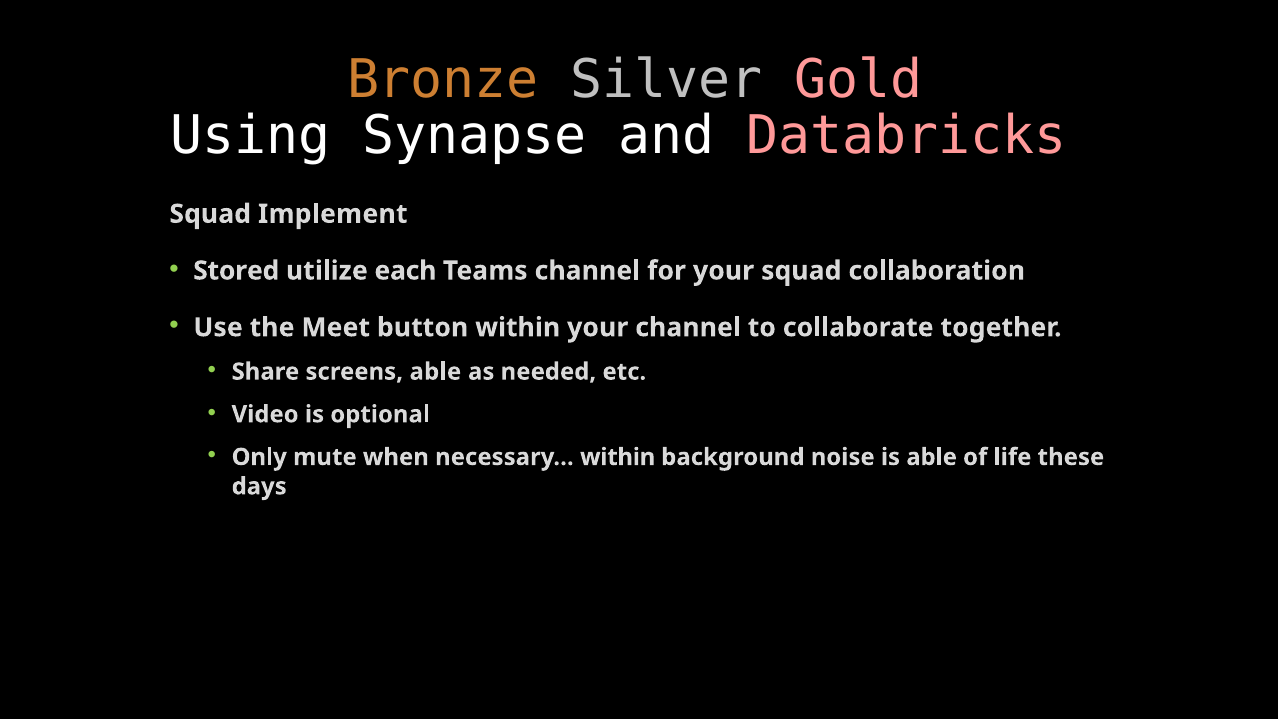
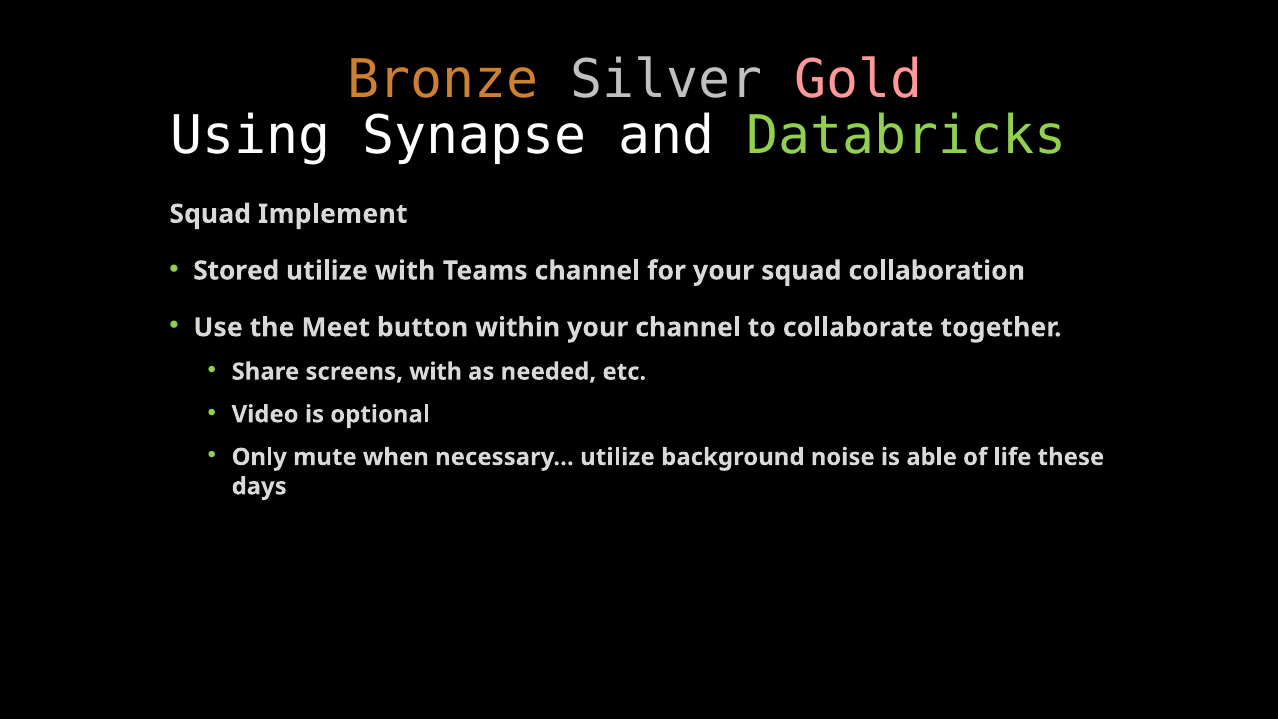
Databricks colour: pink -> light green (907, 136)
utilize each: each -> with (405, 271)
screens able: able -> with (436, 372)
necessary… within: within -> utilize (617, 457)
